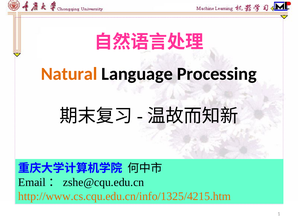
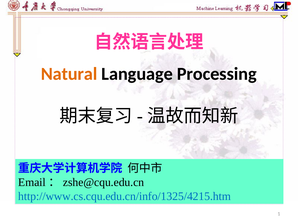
http://www.cs.cqu.edu.cn/info/1325/4215.htm colour: orange -> blue (125, 196)
